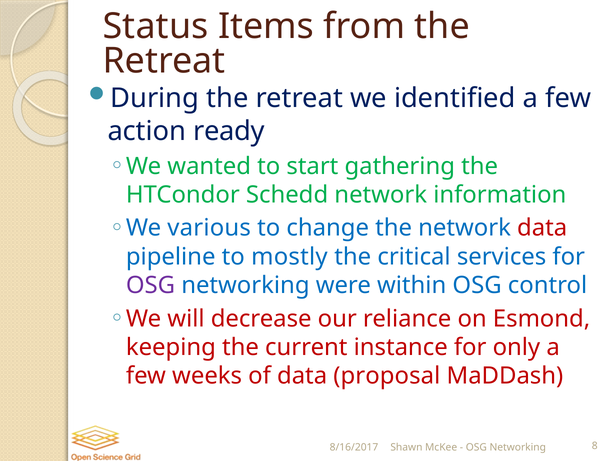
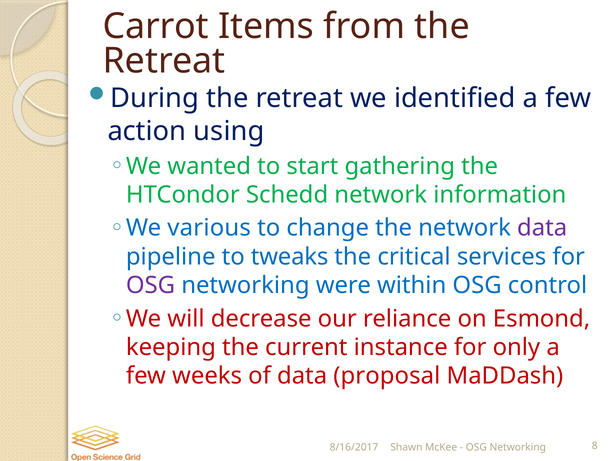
Status: Status -> Carrot (156, 27)
ready: ready -> using (229, 131)
data colour: red -> purple (542, 228)
mostly: mostly -> tweaks (290, 257)
